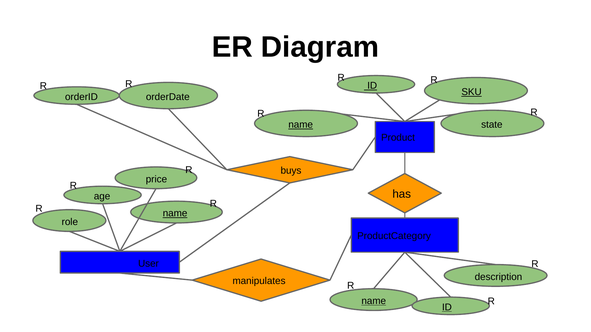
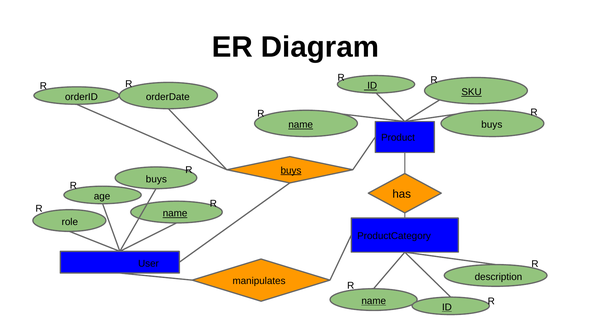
state: state -> buys (492, 125)
buys underline: none -> present (291, 171)
price: price -> buys (156, 179)
